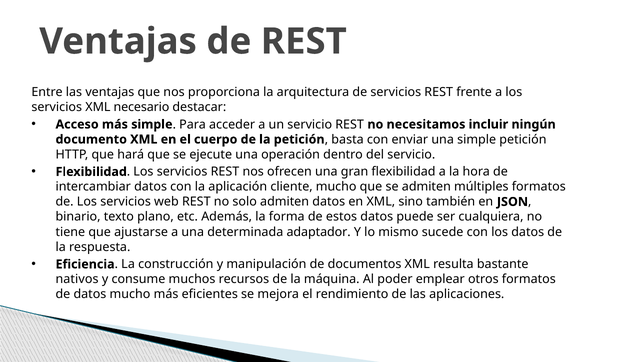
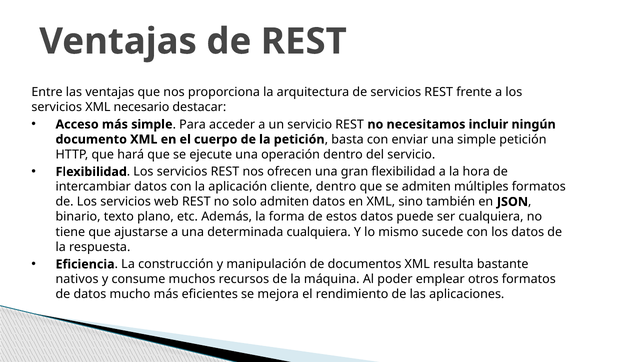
cliente mucho: mucho -> dentro (336, 187)
determinada adaptador: adaptador -> cualquiera (319, 232)
